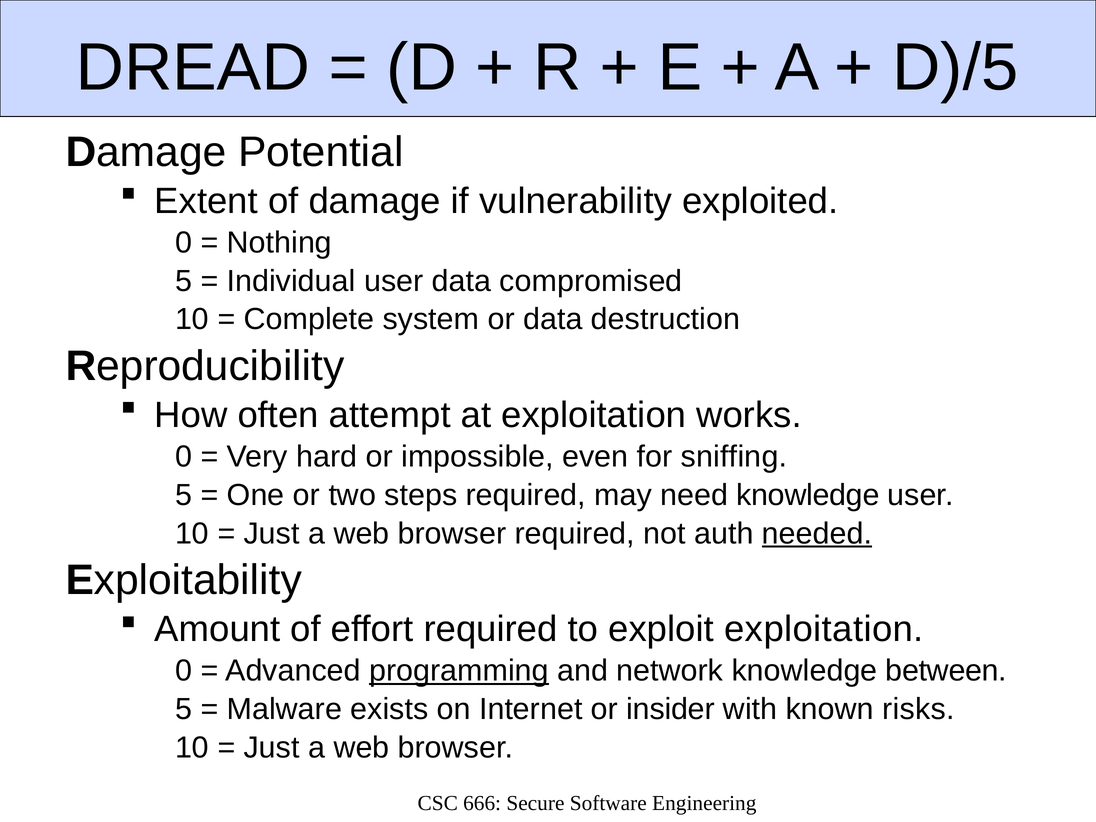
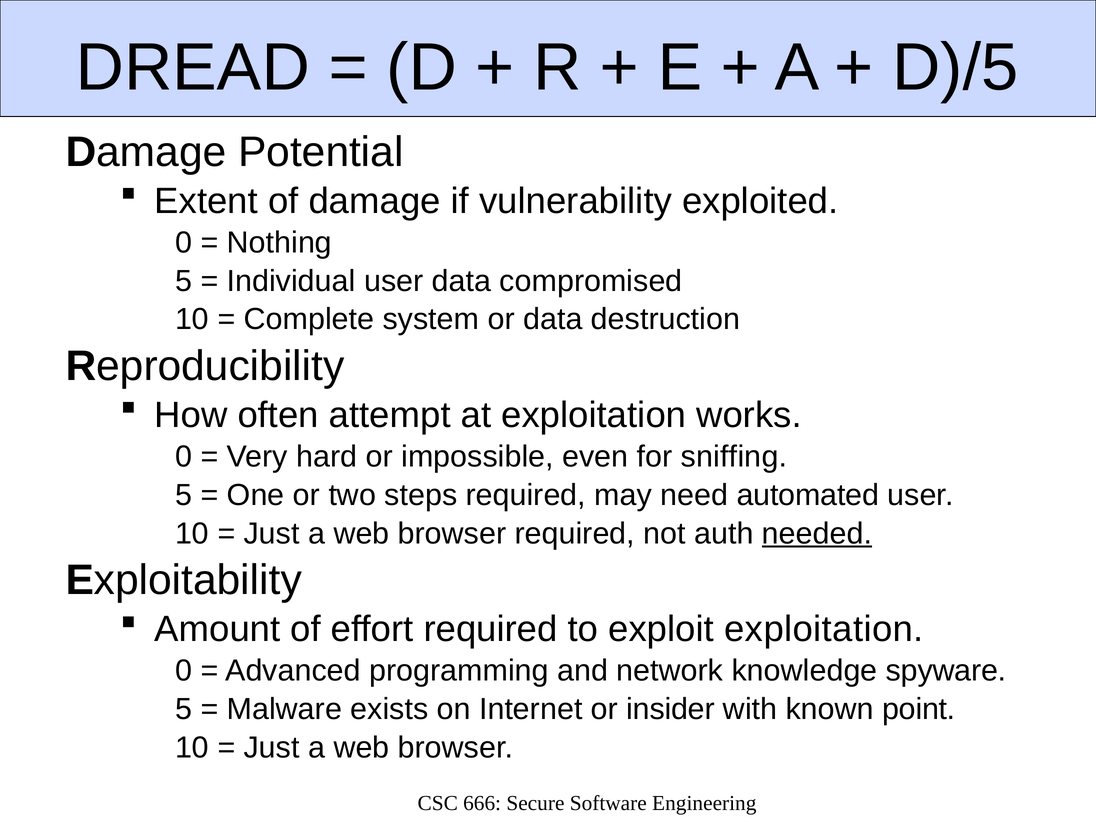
need knowledge: knowledge -> automated (808, 495)
programming underline: present -> none (459, 671)
between: between -> spyware (946, 671)
risks: risks -> point (919, 709)
